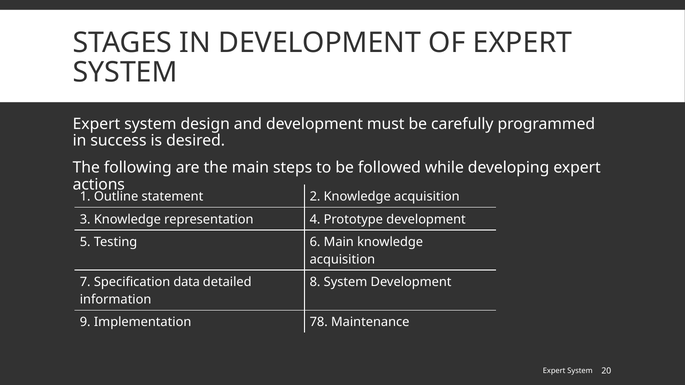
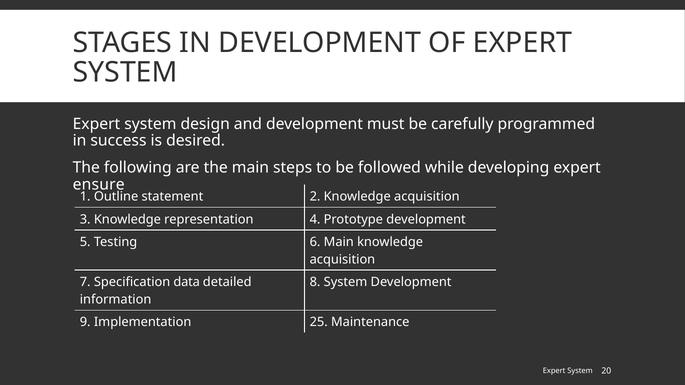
actions: actions -> ensure (99, 185)
78: 78 -> 25 (319, 322)
